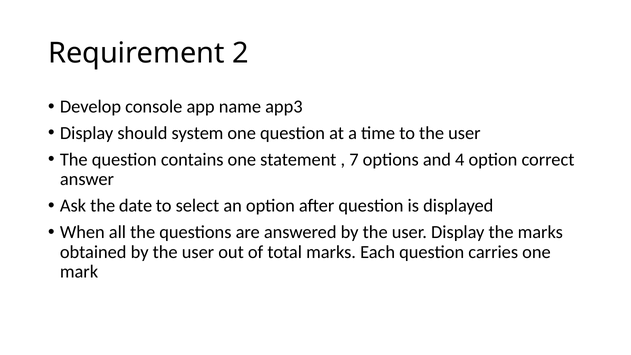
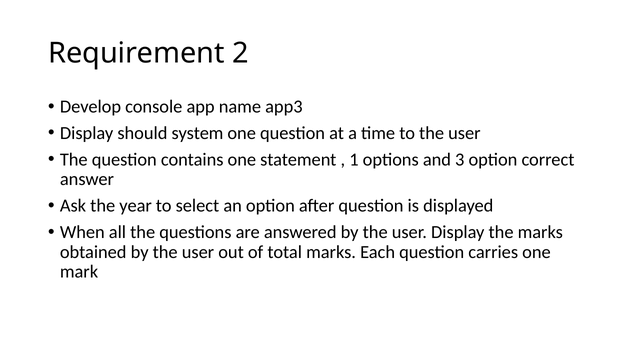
7: 7 -> 1 (354, 159)
4: 4 -> 3 (460, 159)
date: date -> year (136, 206)
